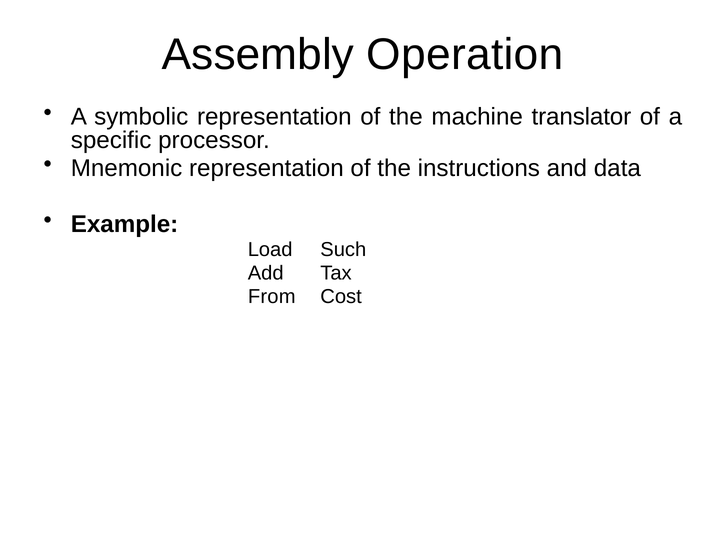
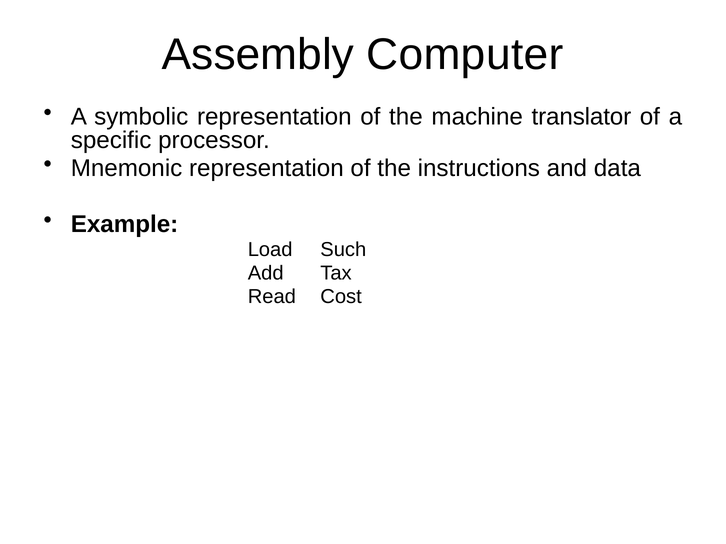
Operation: Operation -> Computer (465, 55)
From: From -> Read (272, 297)
